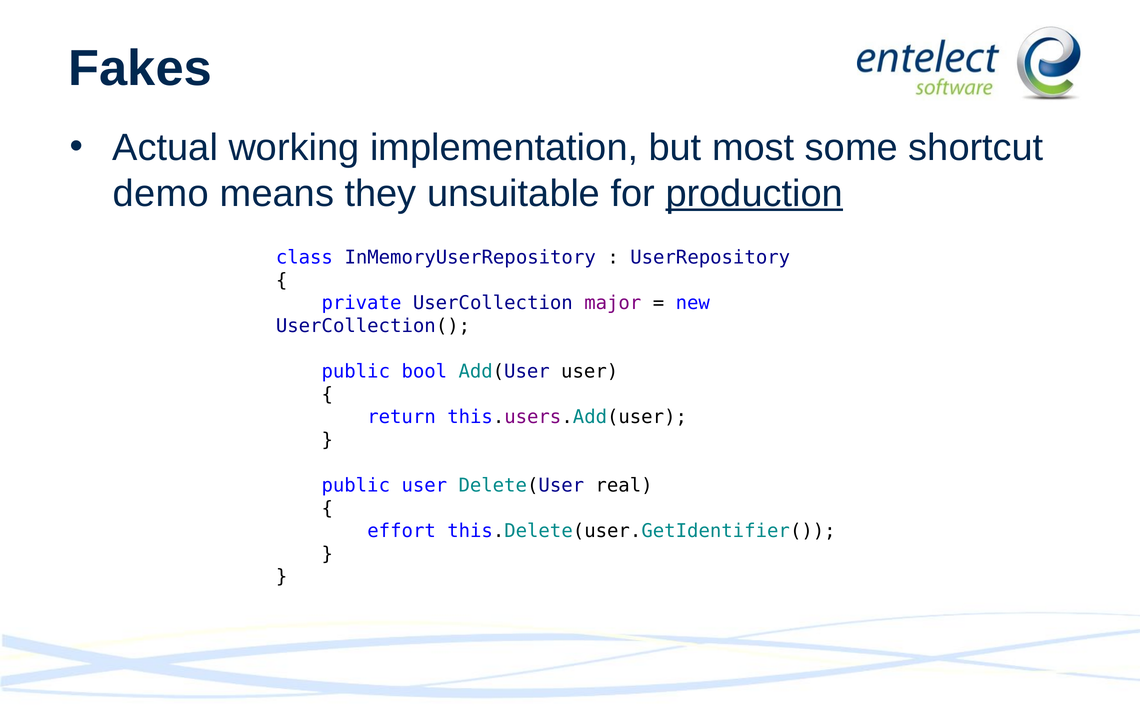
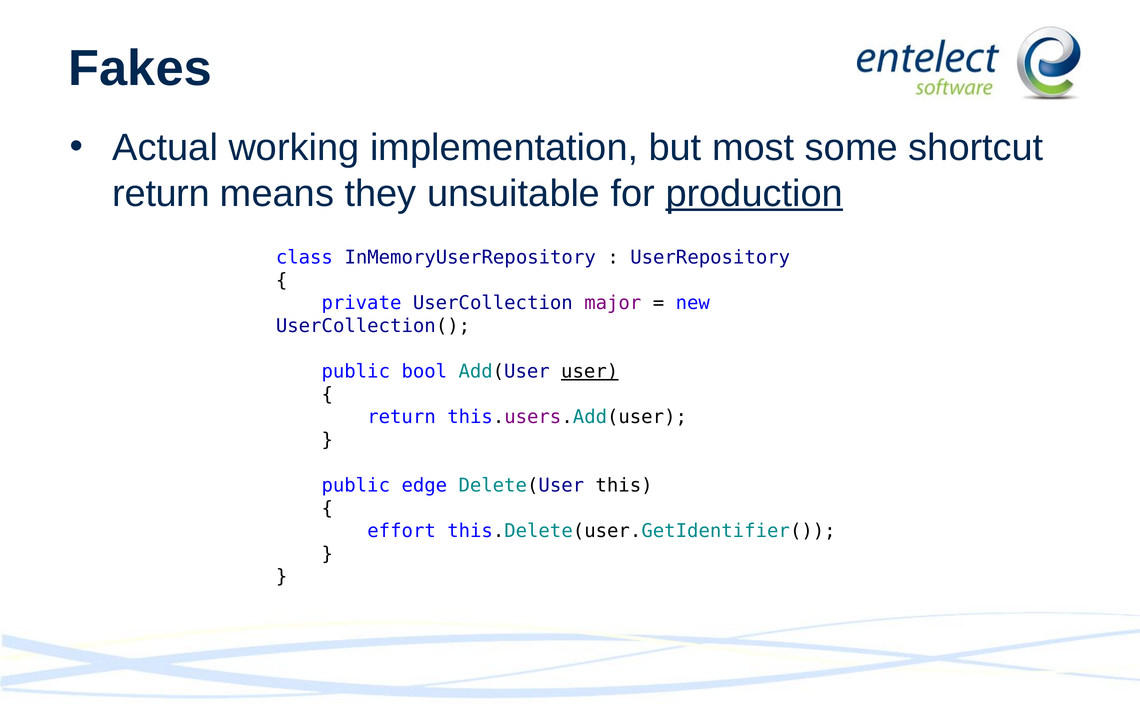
demo: demo -> return (161, 194)
user underline: none -> present (590, 372)
public user: user -> edge (424, 486)
real: real -> this (624, 486)
